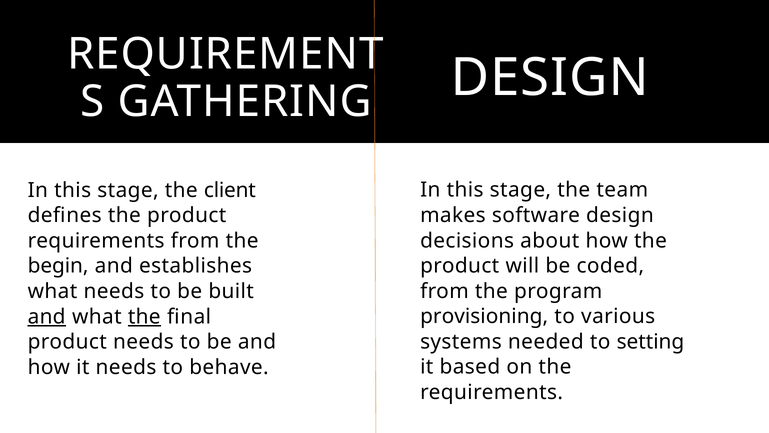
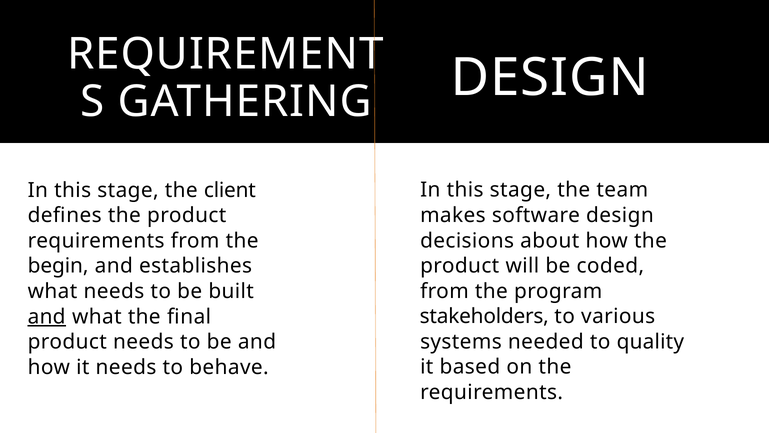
provisioning: provisioning -> stakeholders (484, 316)
the underline: present -> none (144, 316)
setting: setting -> quality (650, 341)
